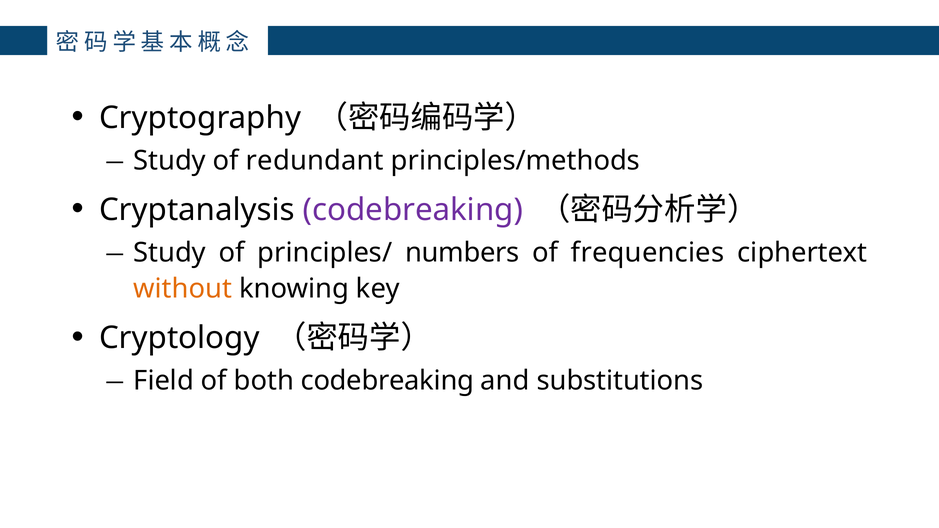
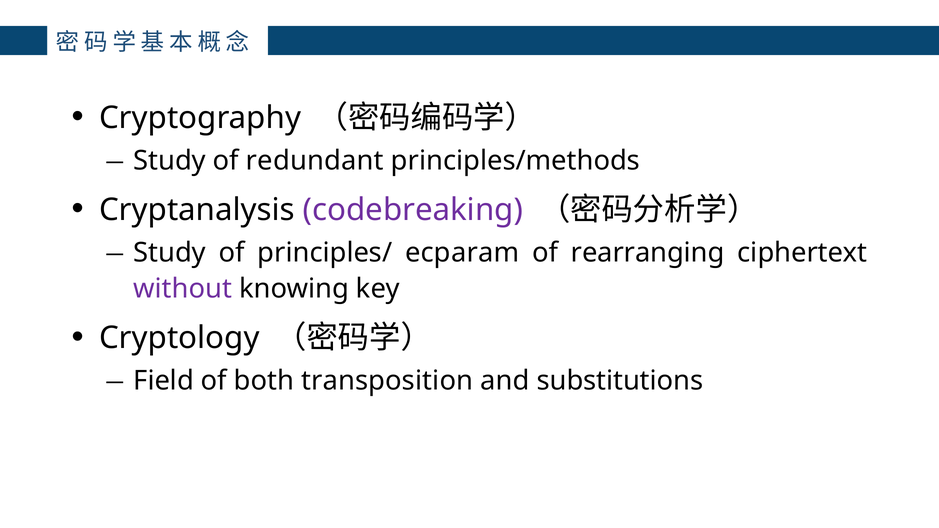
numbers: numbers -> ecparam (462, 253)
frequencies: frequencies -> rearranging (648, 253)
without colour: orange -> purple (183, 289)
both codebreaking: codebreaking -> transposition (387, 381)
